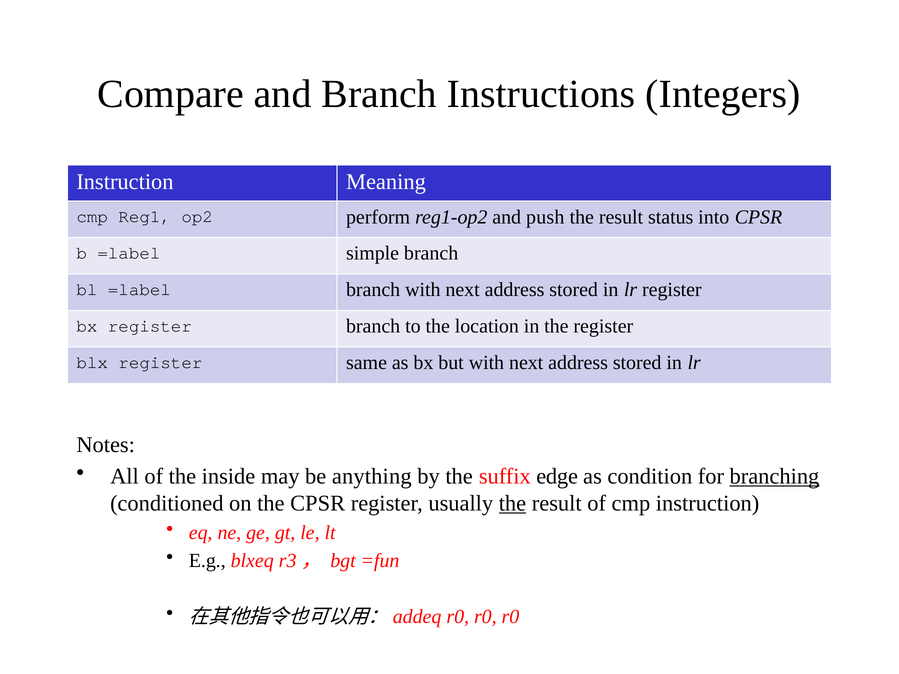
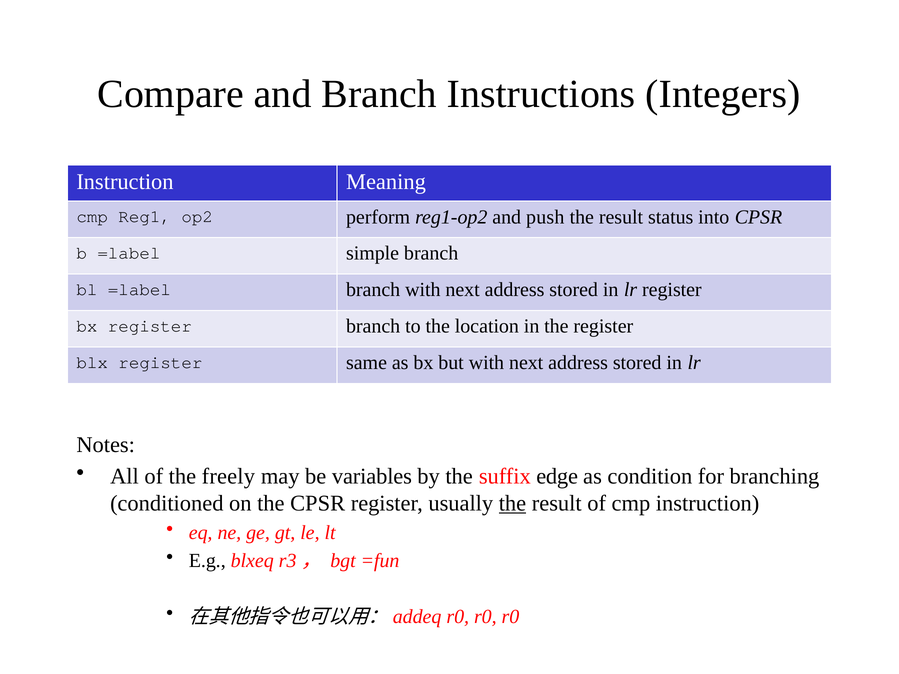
inside: inside -> freely (228, 477)
anything: anything -> variables (372, 477)
branching underline: present -> none (774, 477)
